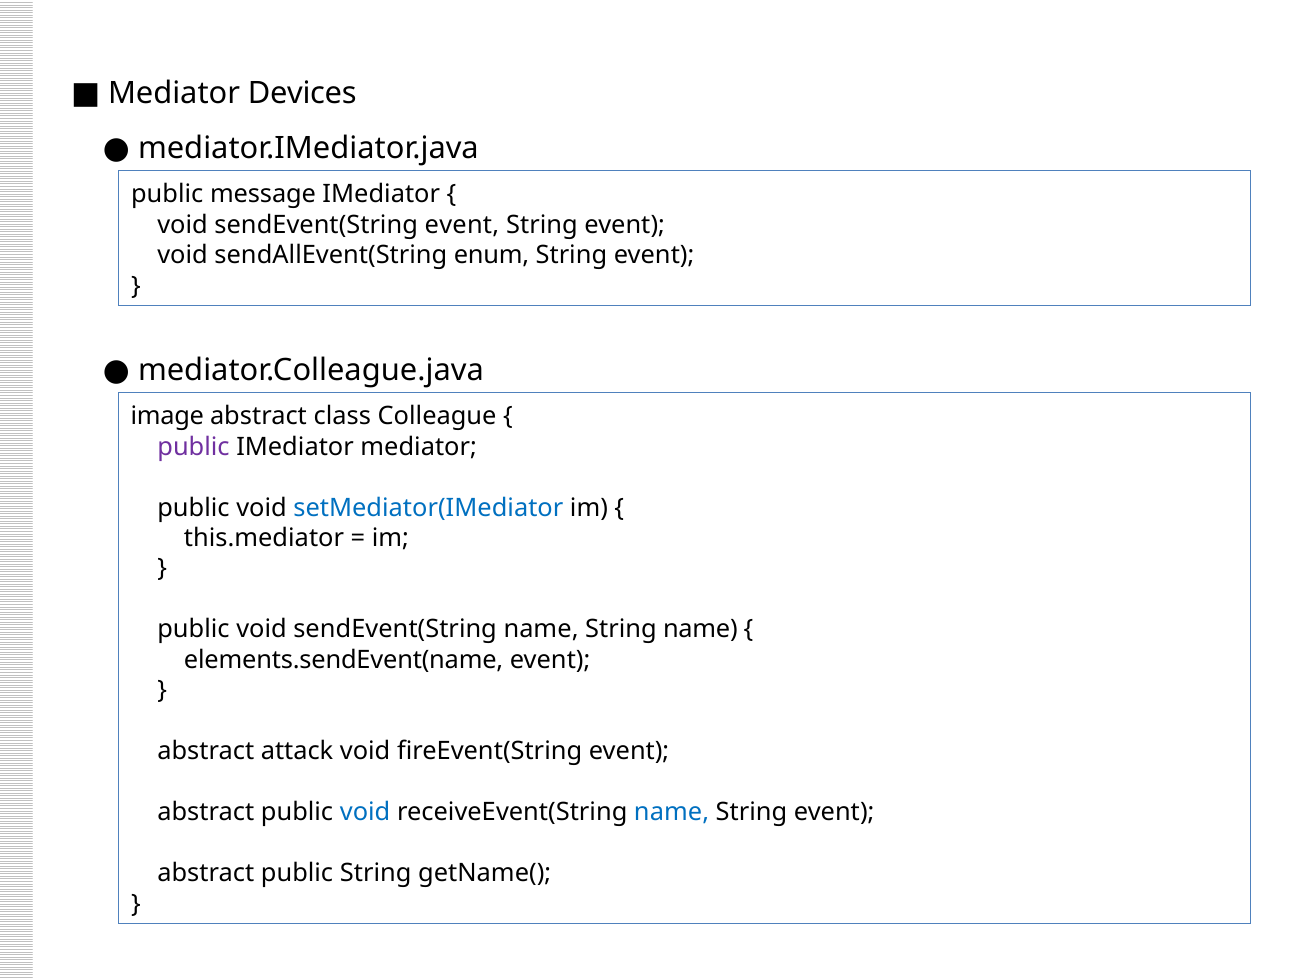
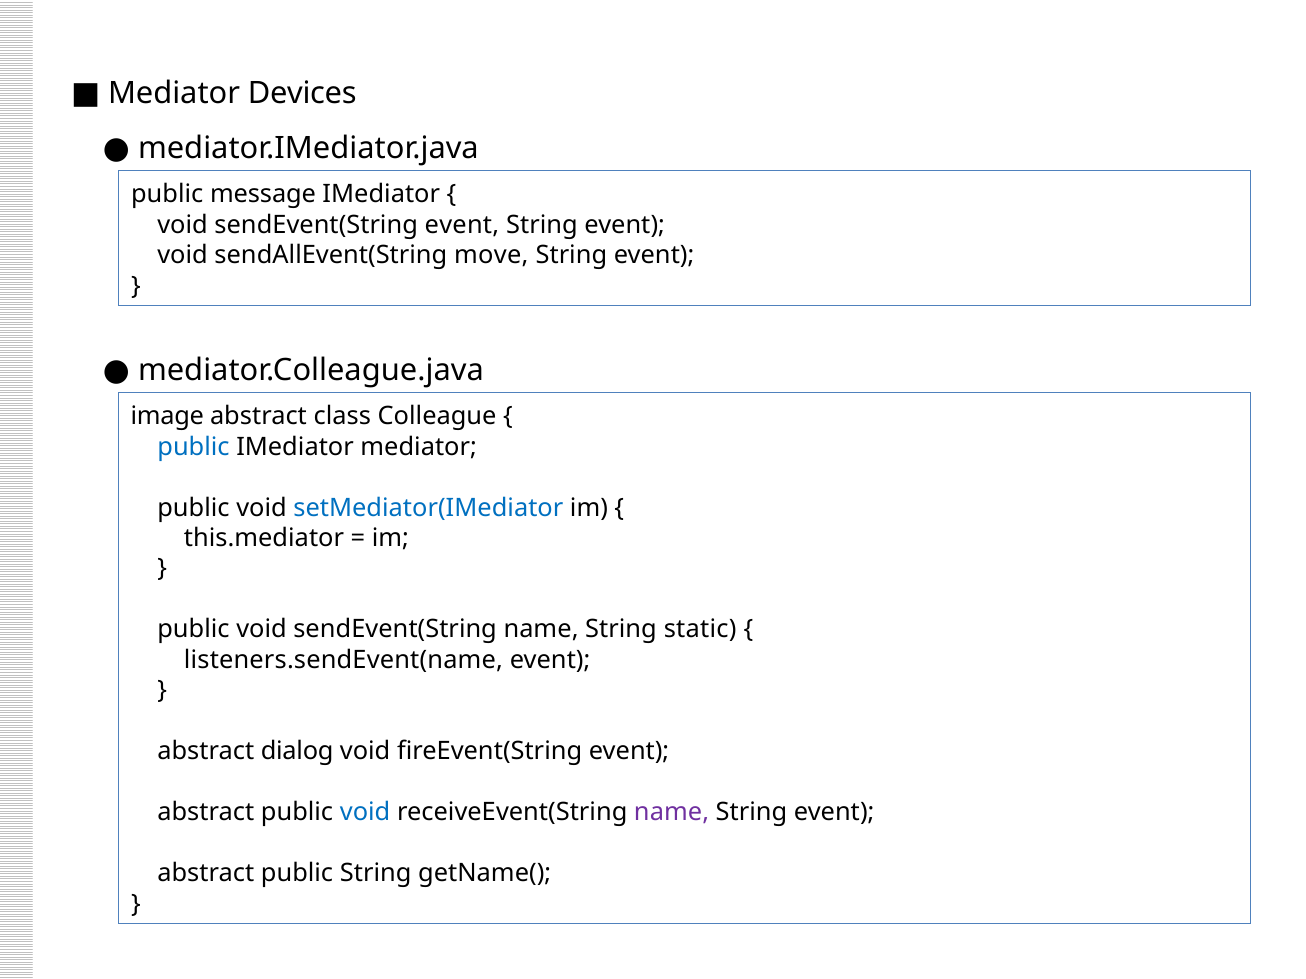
enum: enum -> move (491, 255)
public colour: purple -> blue (193, 447)
String name: name -> static (700, 630)
elements.sendEvent(name: elements.sendEvent(name -> listeners.sendEvent(name (343, 660)
attack: attack -> dialog (297, 752)
name colour: blue -> purple (672, 813)
